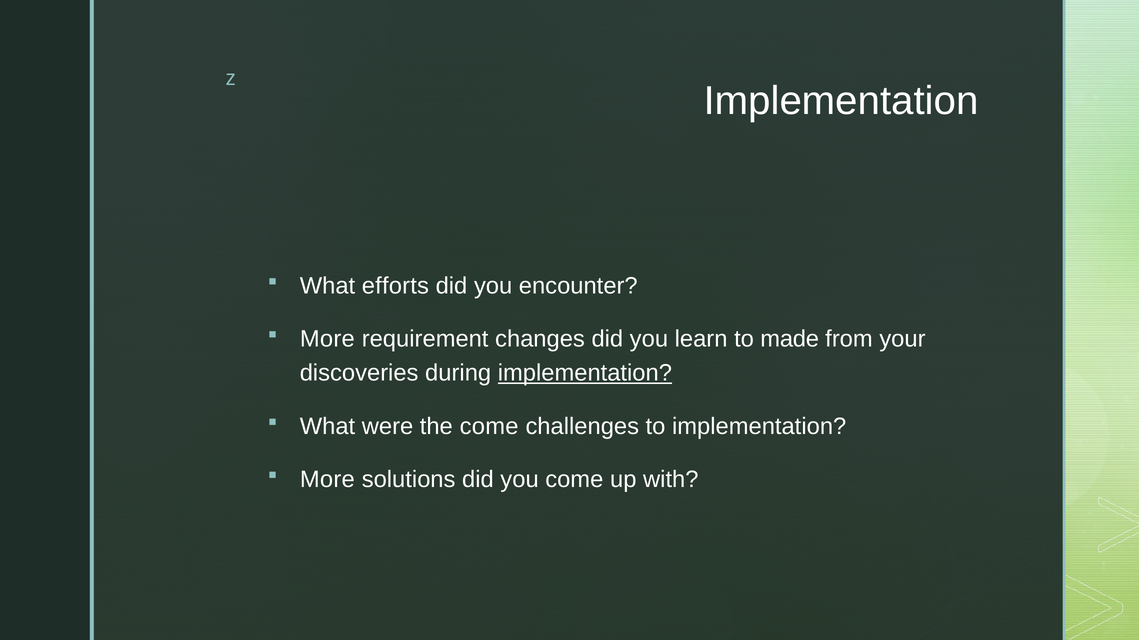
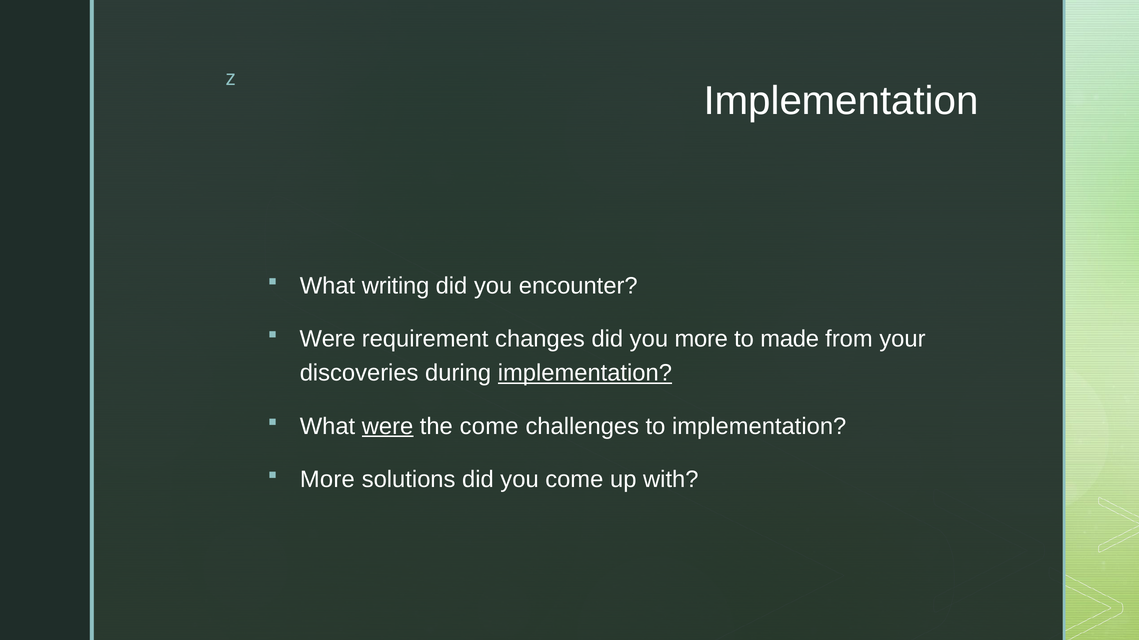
efforts: efforts -> writing (396, 286)
More: More -> Were (328, 339)
you learn: learn -> more (701, 339)
were underline: none -> present (388, 427)
